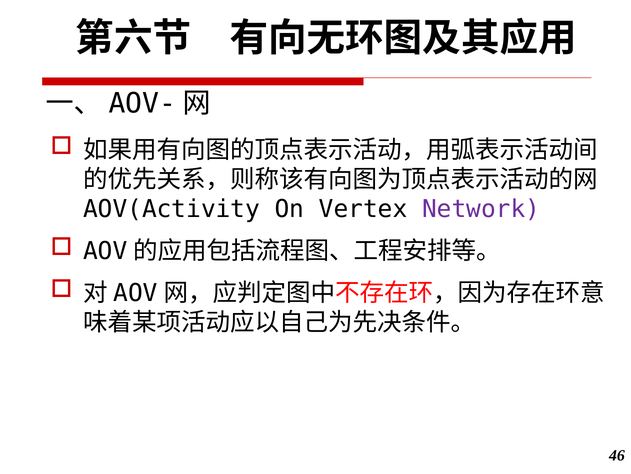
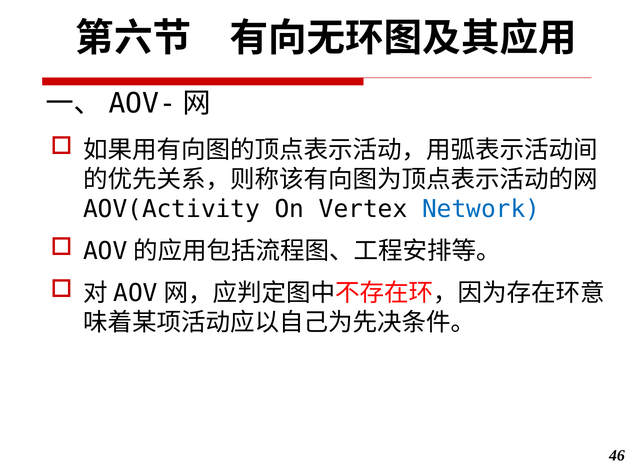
Network colour: purple -> blue (481, 209)
